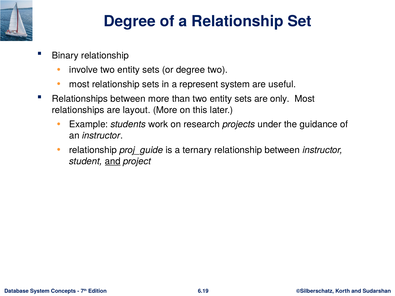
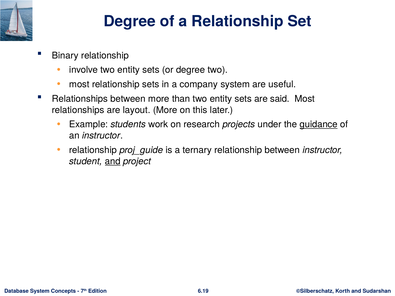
represent: represent -> company (199, 84)
only: only -> said (280, 99)
guidance underline: none -> present (319, 125)
